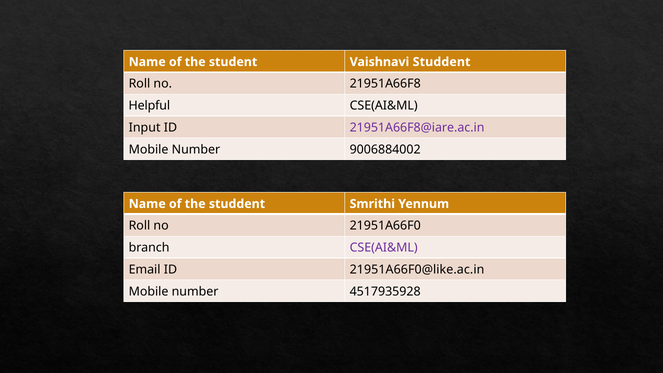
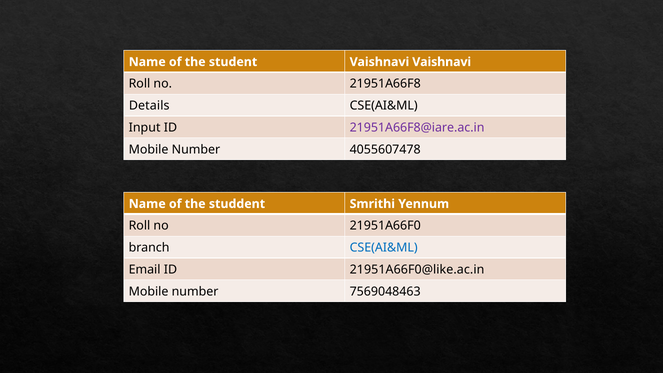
Vaishnavi Studdent: Studdent -> Vaishnavi (442, 62)
Helpful: Helpful -> Details (149, 106)
9006884002: 9006884002 -> 4055607478 (385, 150)
CSE(AI&ML colour: purple -> blue (384, 248)
4517935928: 4517935928 -> 7569048463 (385, 291)
